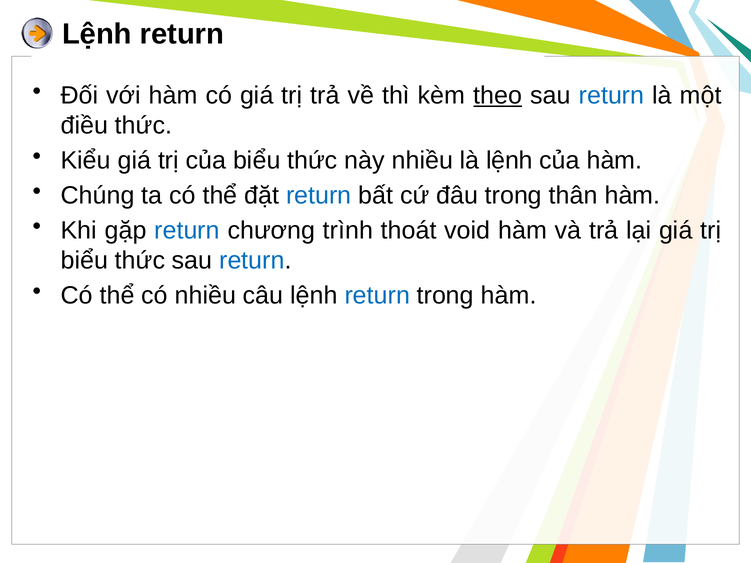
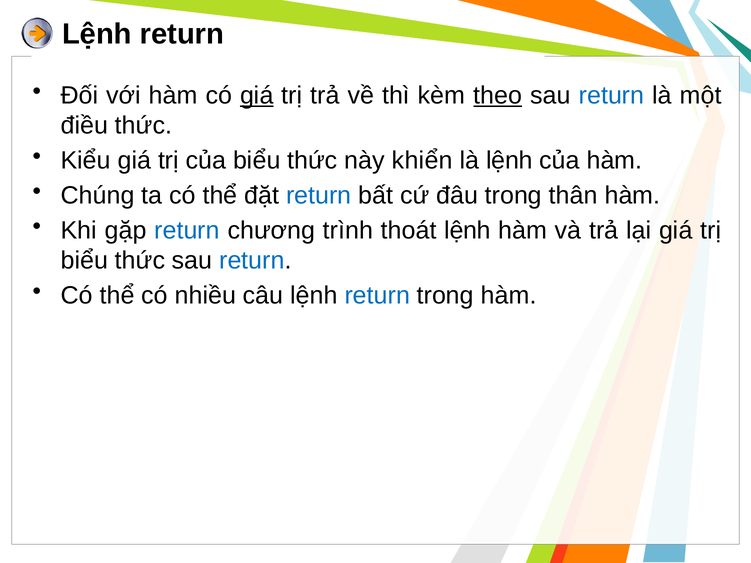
giá underline: none -> present (257, 96)
này nhiều: nhiều -> khiển (422, 161)
thoát void: void -> lệnh (468, 231)
